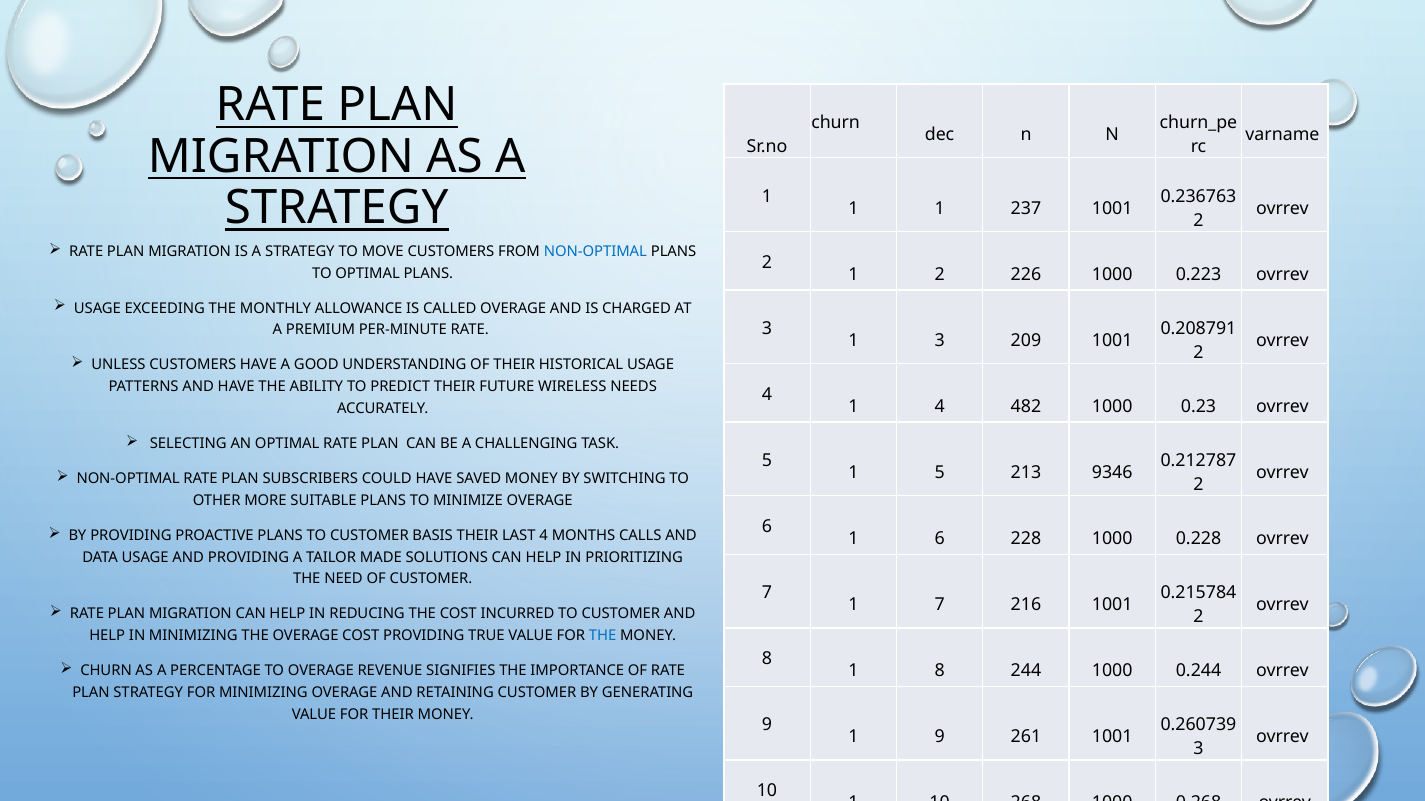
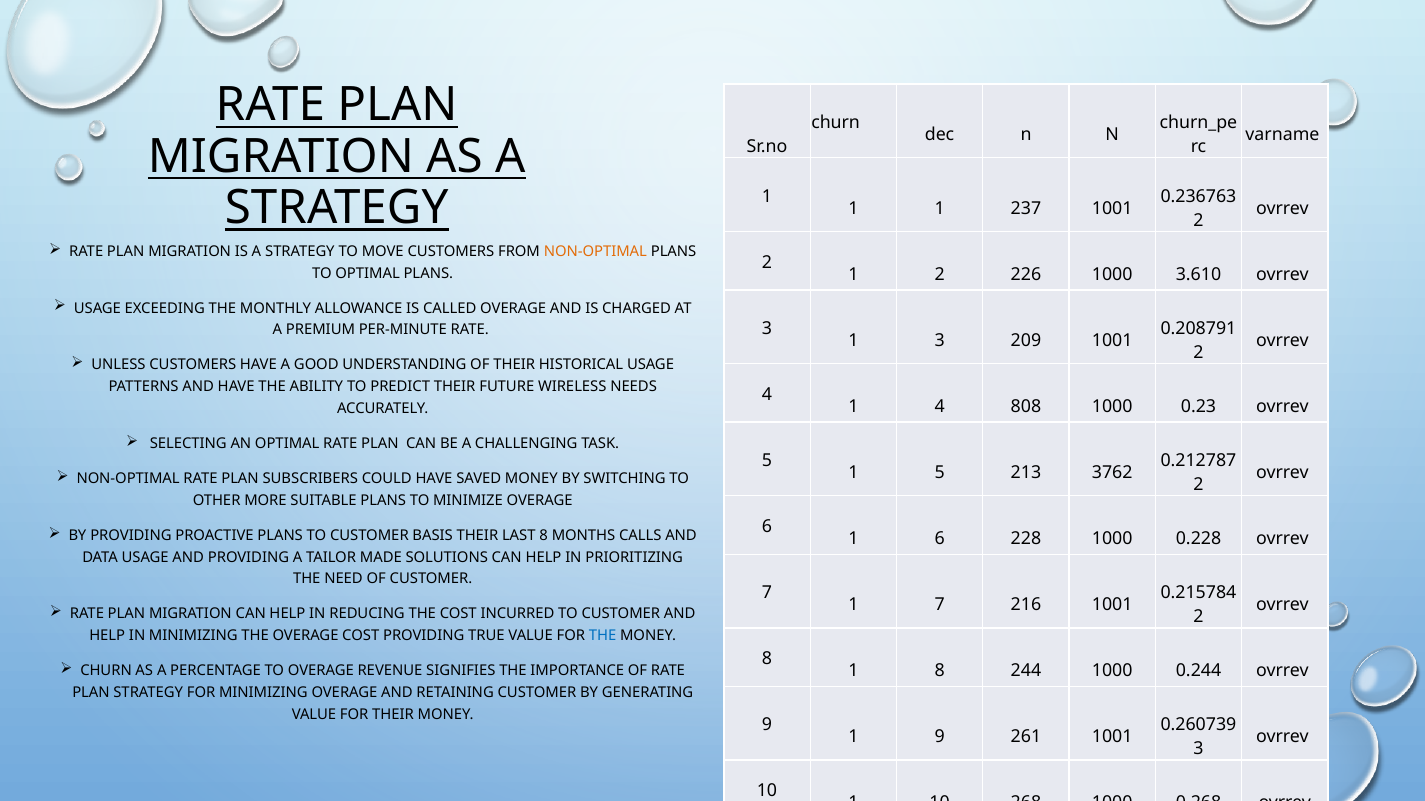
NON-OPTIMAL colour: blue -> orange (595, 252)
0.223: 0.223 -> 3.610 (1199, 275)
482: 482 -> 808 (1026, 407)
9346: 9346 -> 3762 (1112, 473)
LAST 4: 4 -> 8 (544, 536)
